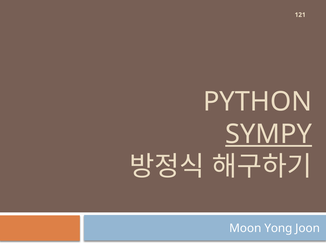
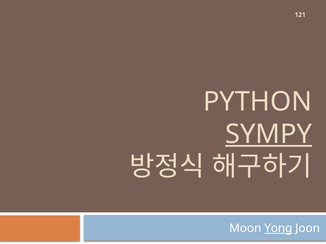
Yong underline: none -> present (278, 229)
